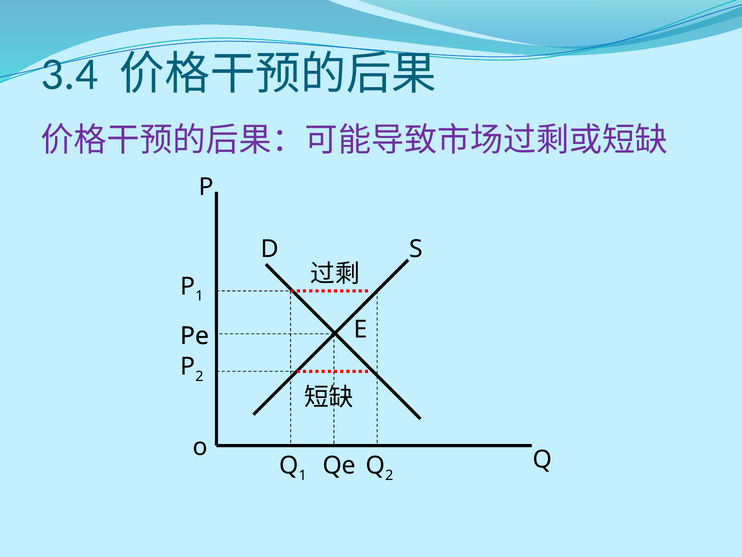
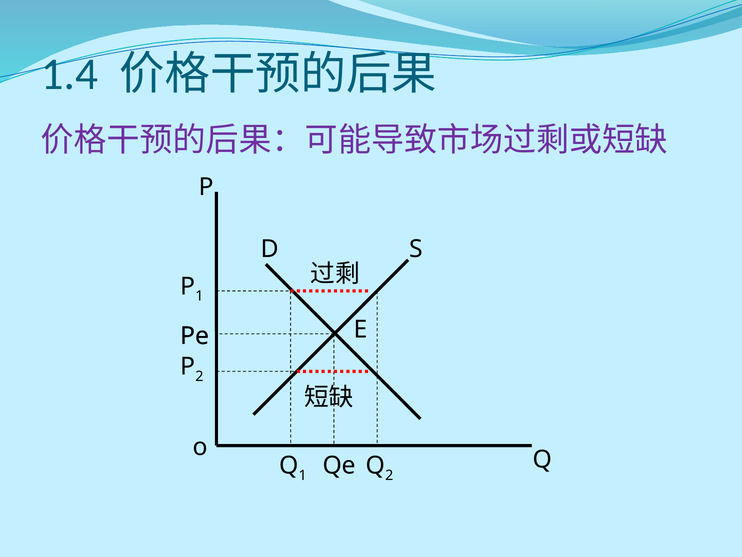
3.4: 3.4 -> 1.4 (69, 74)
